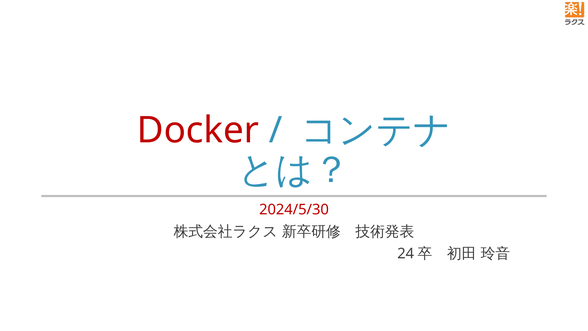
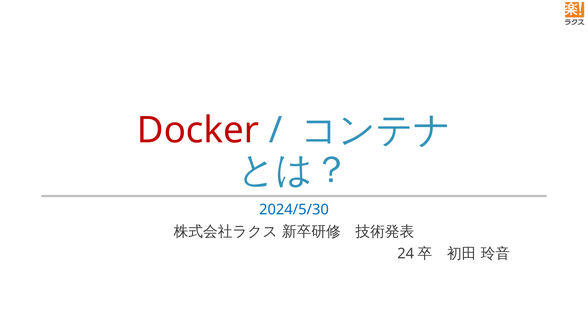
2024/5/30 colour: red -> blue (294, 210)
